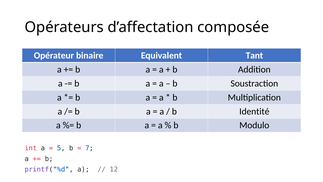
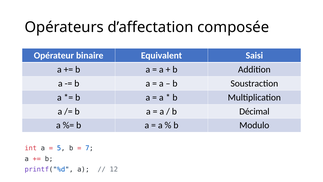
Tant: Tant -> Saisi (254, 55)
Identité: Identité -> Décimal (254, 111)
